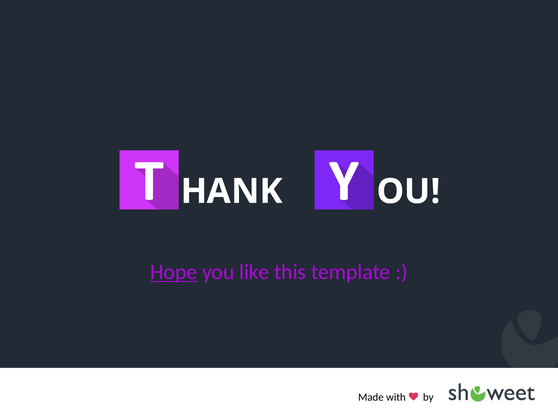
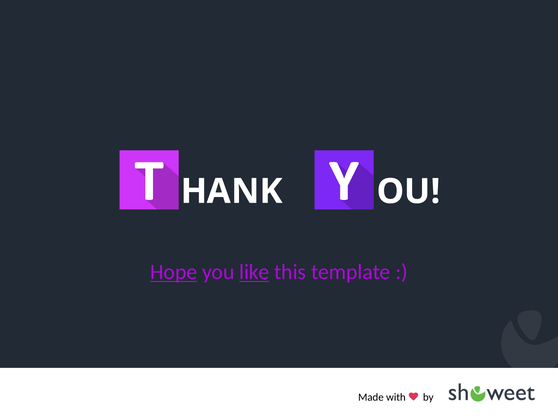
like underline: none -> present (254, 272)
